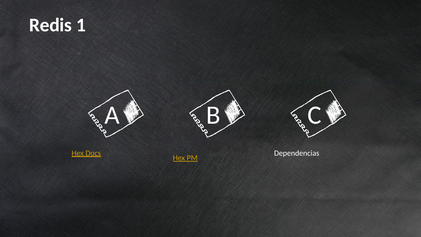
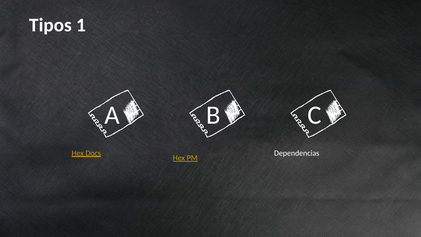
Redis: Redis -> Tipos (50, 25)
